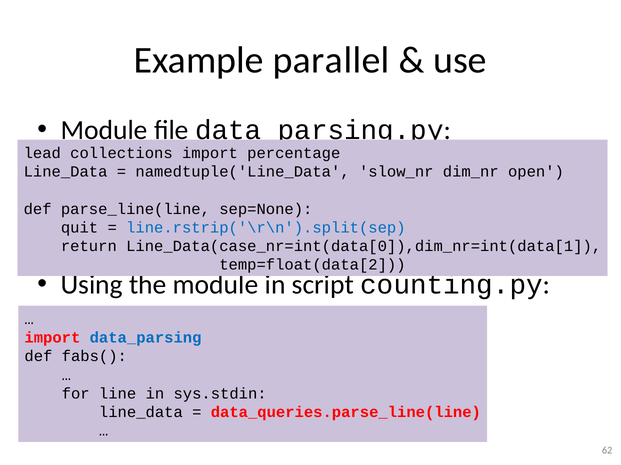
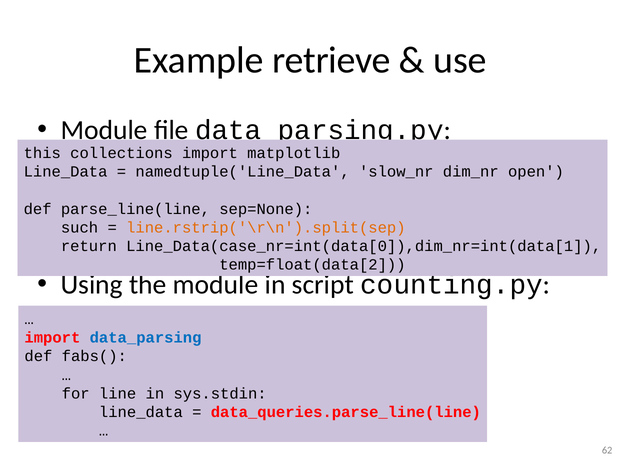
parallel: parallel -> retrieve (331, 60)
lead: lead -> this (42, 153)
percentage: percentage -> matplotlib (294, 153)
quit: quit -> such (80, 228)
line.rstrip('\r\n').split(sep colour: blue -> orange (266, 228)
